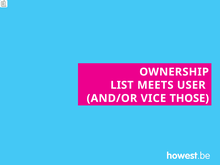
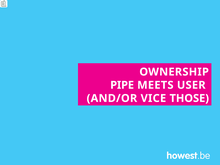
LIST: LIST -> PIPE (122, 85)
